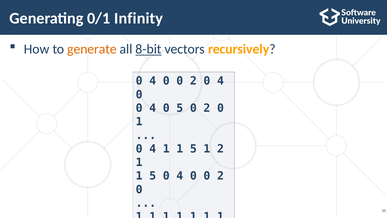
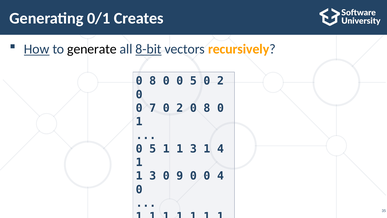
Infinity: Infinity -> Creates (139, 18)
How underline: none -> present (37, 49)
generate colour: orange -> black (92, 49)
4: 4 -> 8 (153, 81)
2: 2 -> 5 (193, 81)
4: 4 -> 2 (220, 81)
4: 4 -> 7 (153, 108)
5: 5 -> 2 (180, 108)
2: 2 -> 8 (207, 108)
4: 4 -> 5 (153, 149)
5: 5 -> 3 (193, 149)
1 2: 2 -> 4 (220, 149)
5: 5 -> 3 (153, 176)
4: 4 -> 9 (180, 176)
2: 2 -> 4 (220, 176)
